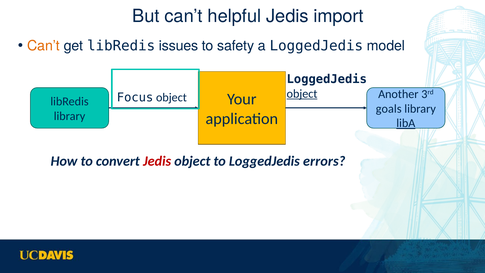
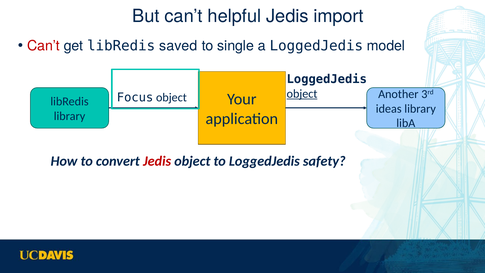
Can’t colour: orange -> red (44, 46)
issues: issues -> saved (178, 46)
safety: safety -> single (236, 46)
goals: goals -> ideas (389, 109)
libA underline: present -> none (406, 123)
errors: errors -> safety (324, 161)
